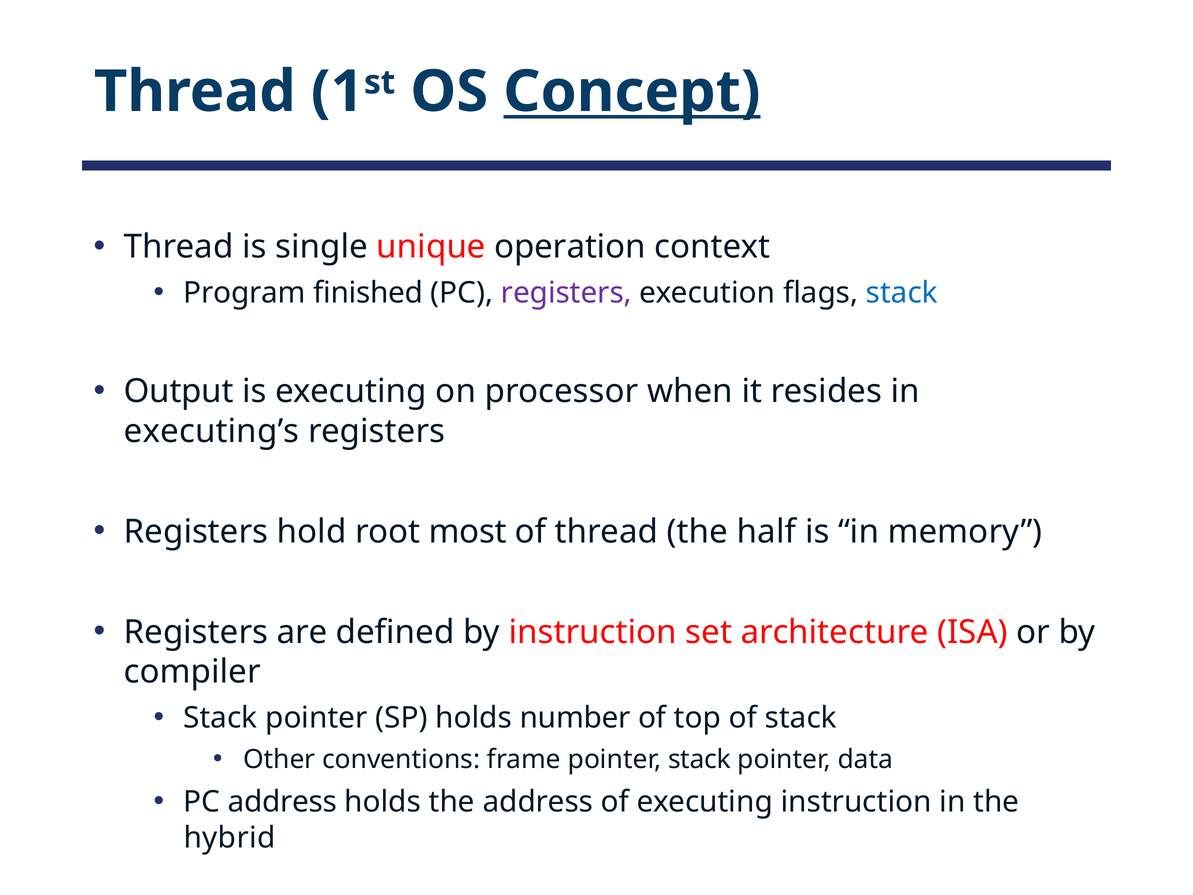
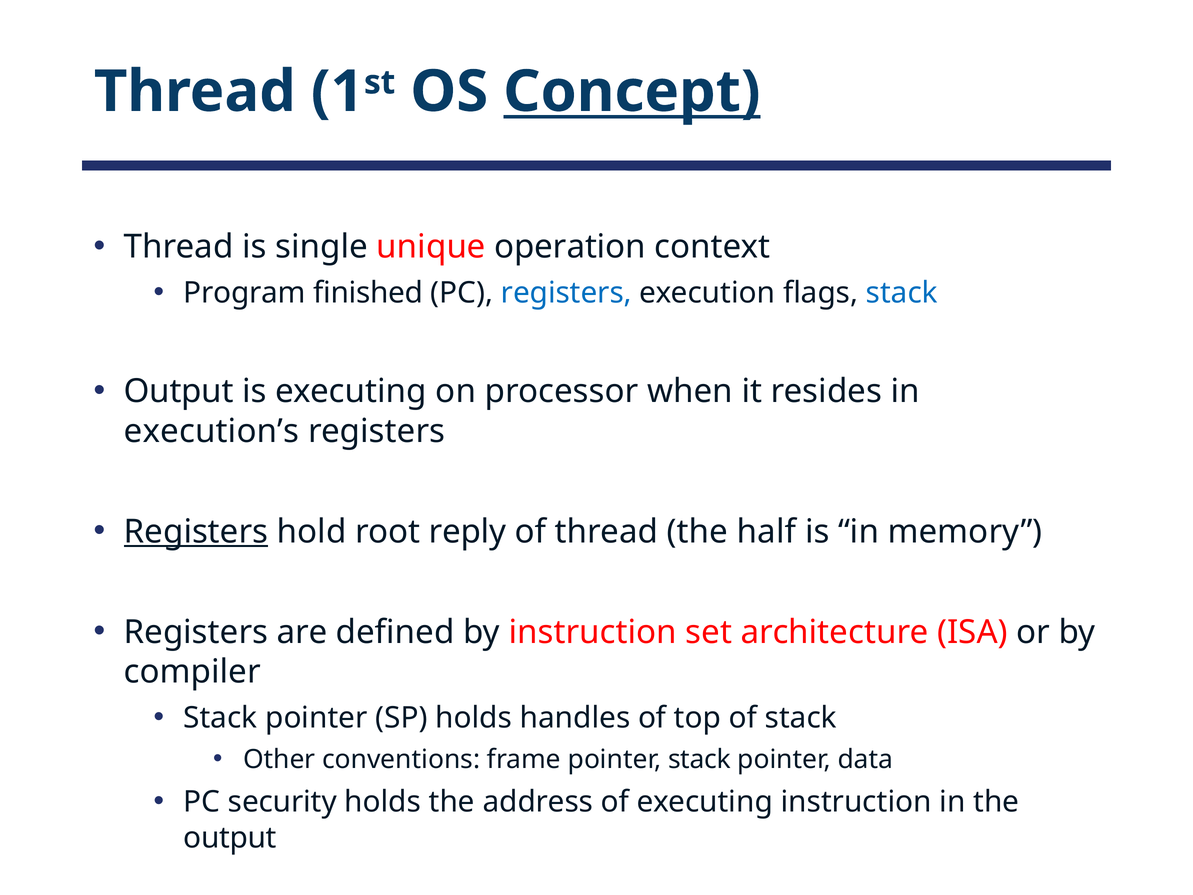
registers colour: purple -> blue (566, 293)
executing’s: executing’s -> execution’s (212, 431)
Registers underline: none -> present (196, 532)
most: most -> reply (468, 532)
number: number -> handles (575, 718)
PC address: address -> security (282, 802)
hybrid: hybrid -> output (230, 838)
